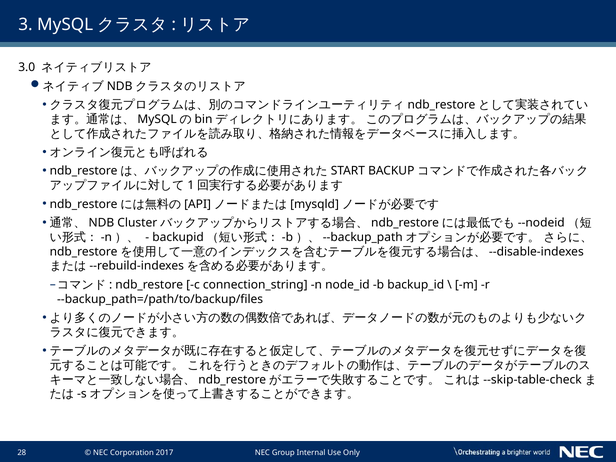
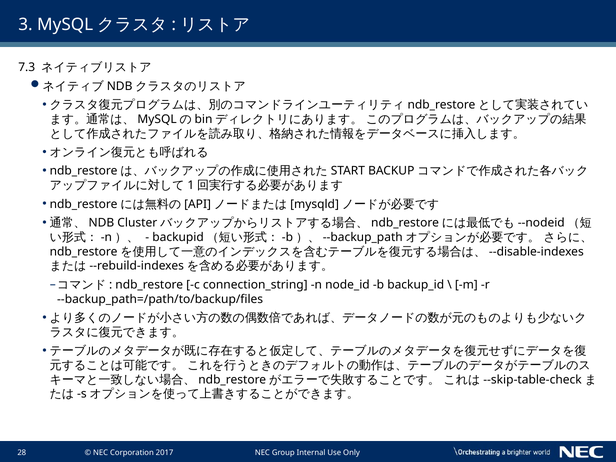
3.0: 3.0 -> 7.3 (27, 67)
